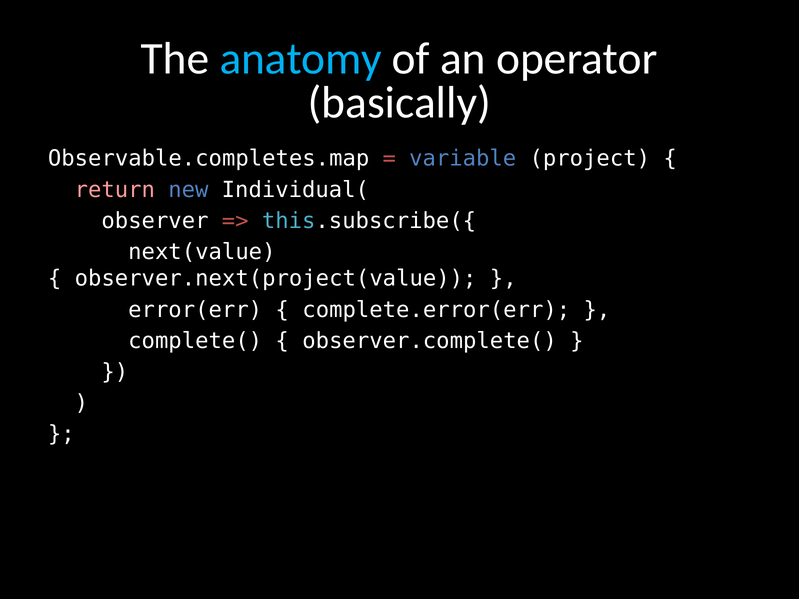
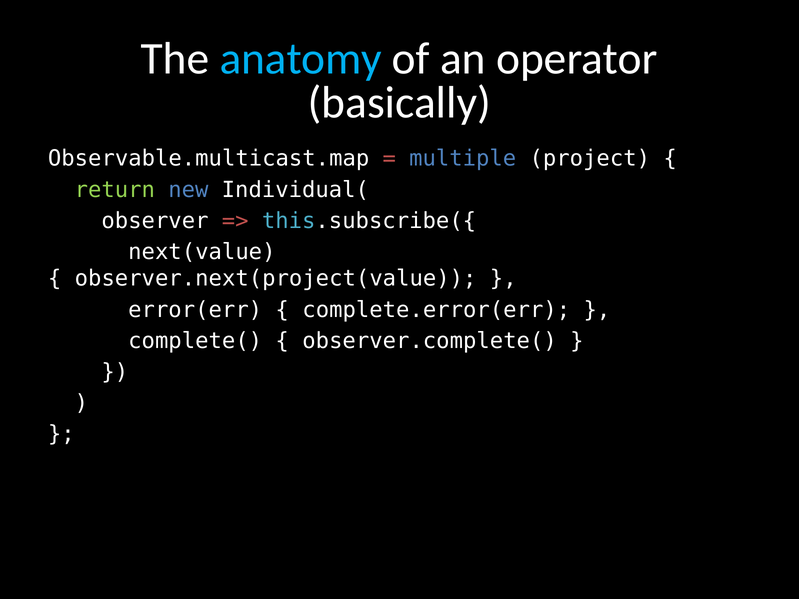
Observable.completes.map: Observable.completes.map -> Observable.multicast.map (209, 159)
variable: variable -> multiple (463, 159)
return colour: pink -> light green (115, 190)
